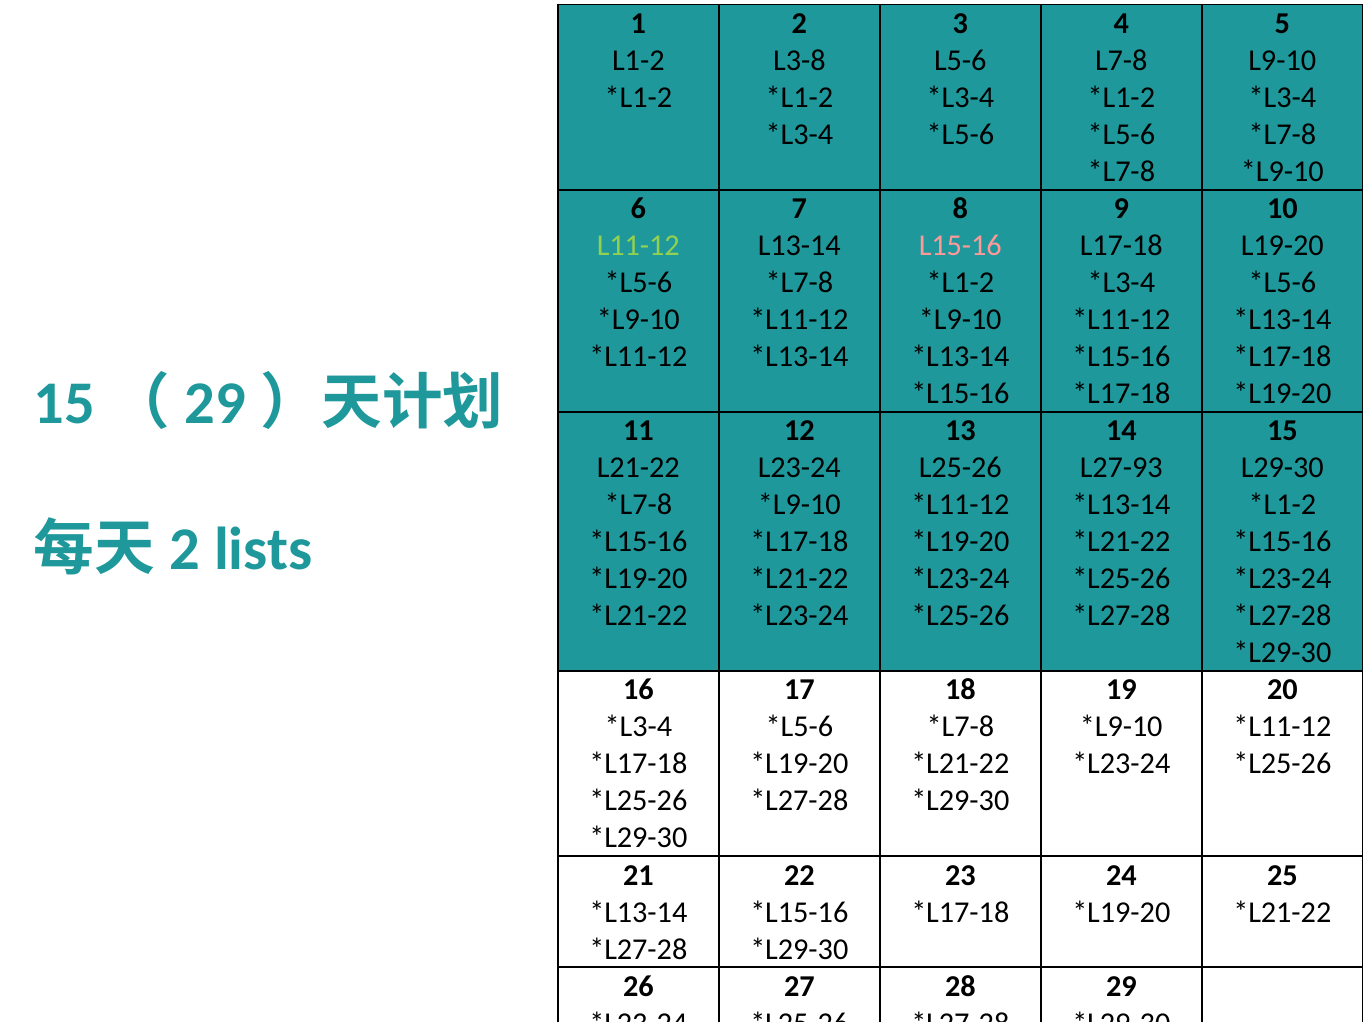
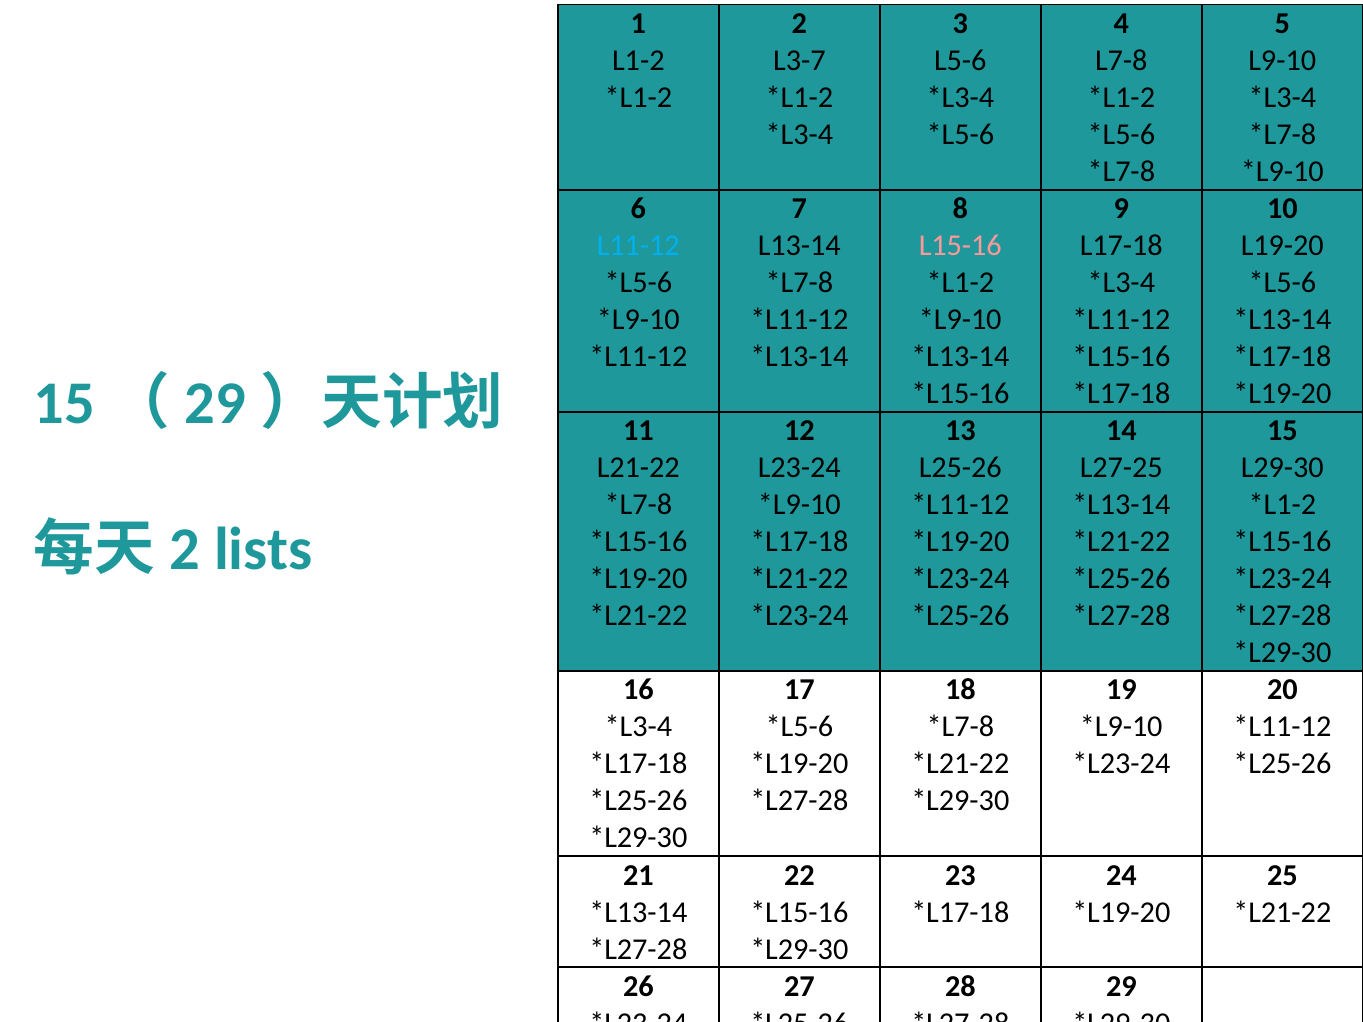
L3-8: L3-8 -> L3-7 (799, 60)
L11-12 colour: light green -> light blue (638, 246)
L27-93: L27-93 -> L27-25 (1121, 468)
